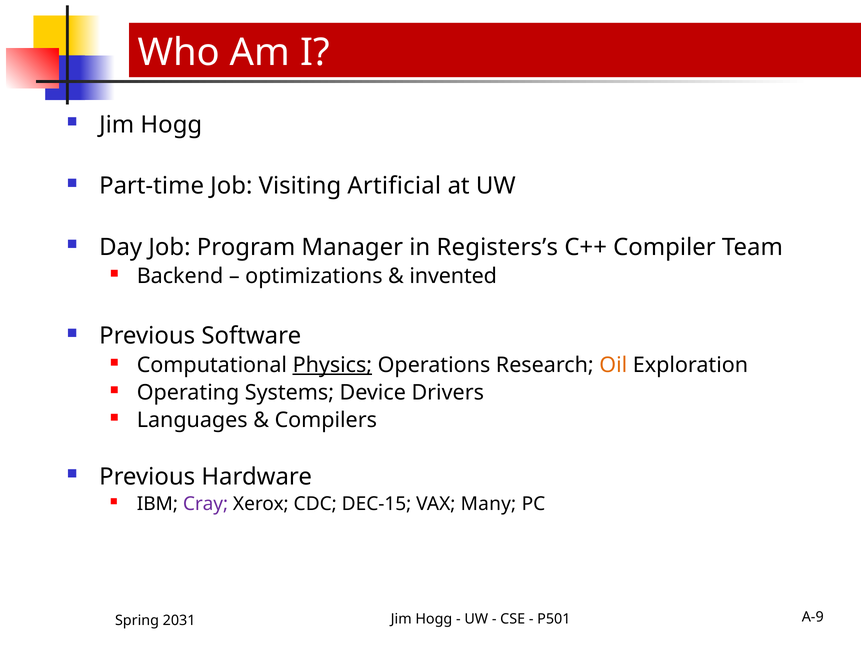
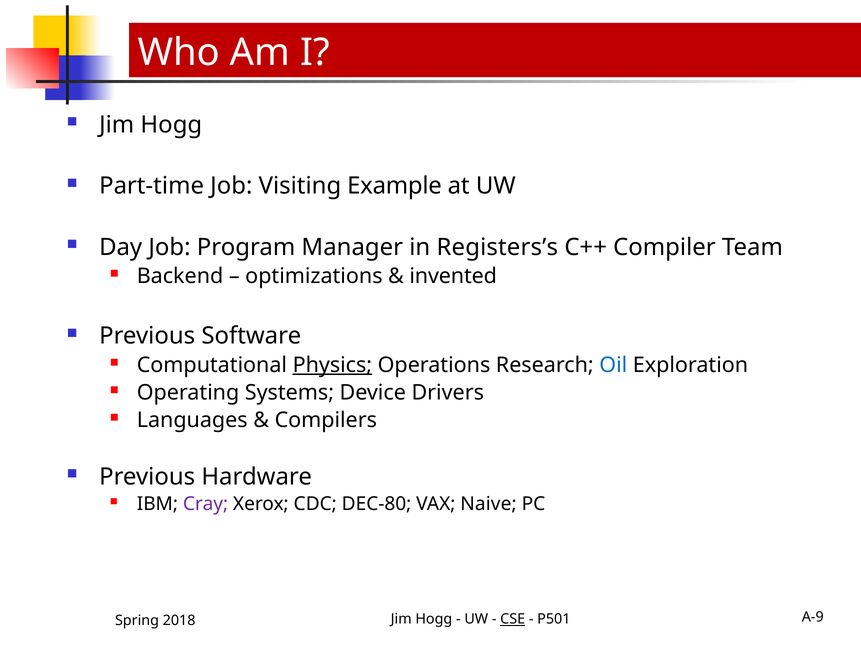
Artificial: Artificial -> Example (395, 186)
Oil colour: orange -> blue (613, 365)
DEC-15: DEC-15 -> DEC-80 (377, 504)
Many: Many -> Naive (489, 504)
2031: 2031 -> 2018 (179, 620)
CSE underline: none -> present (513, 619)
